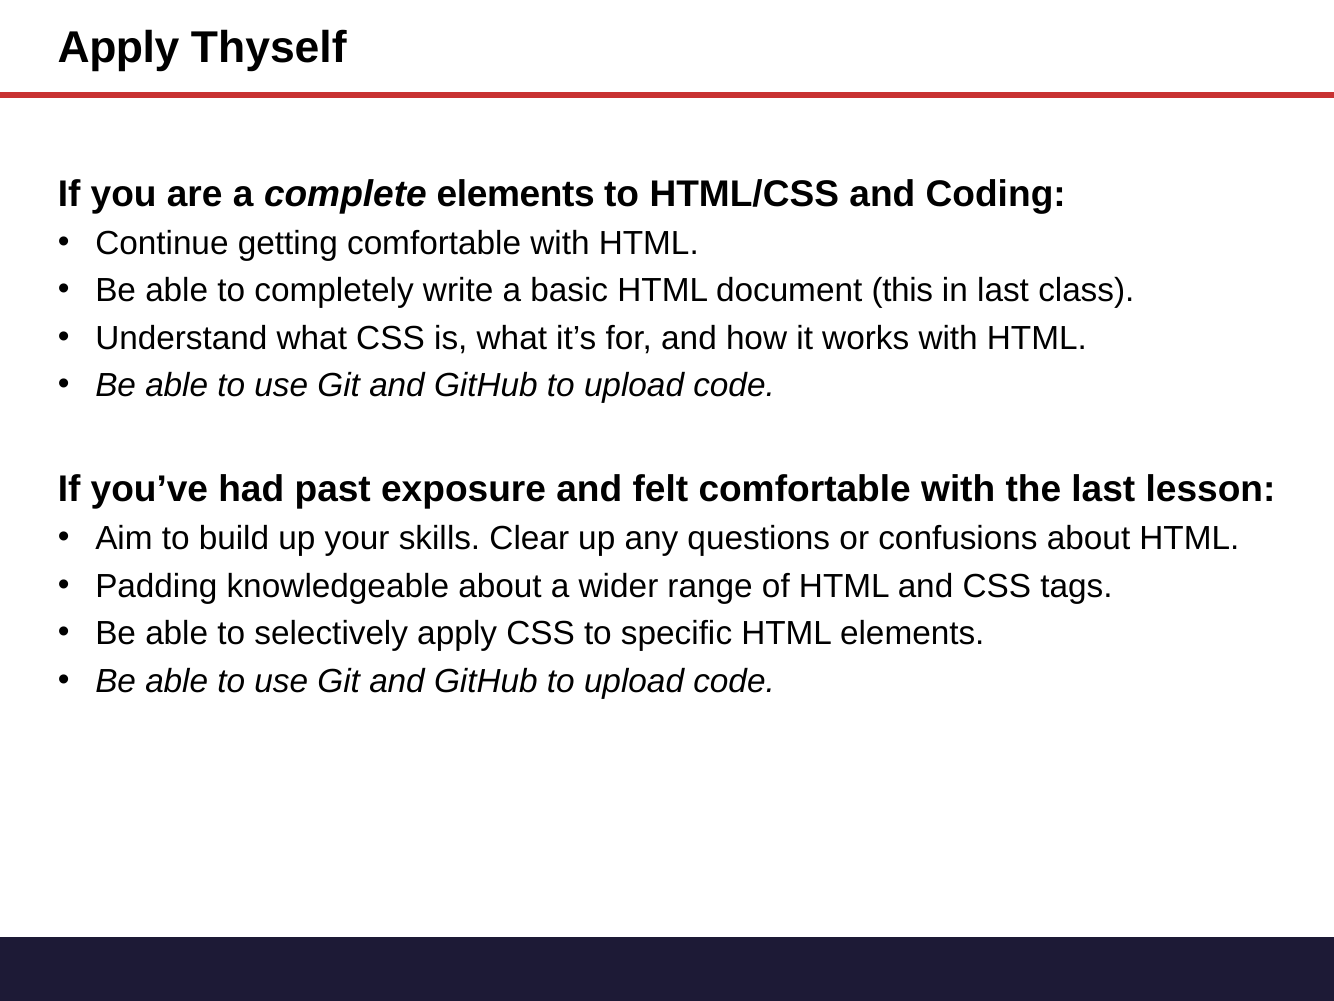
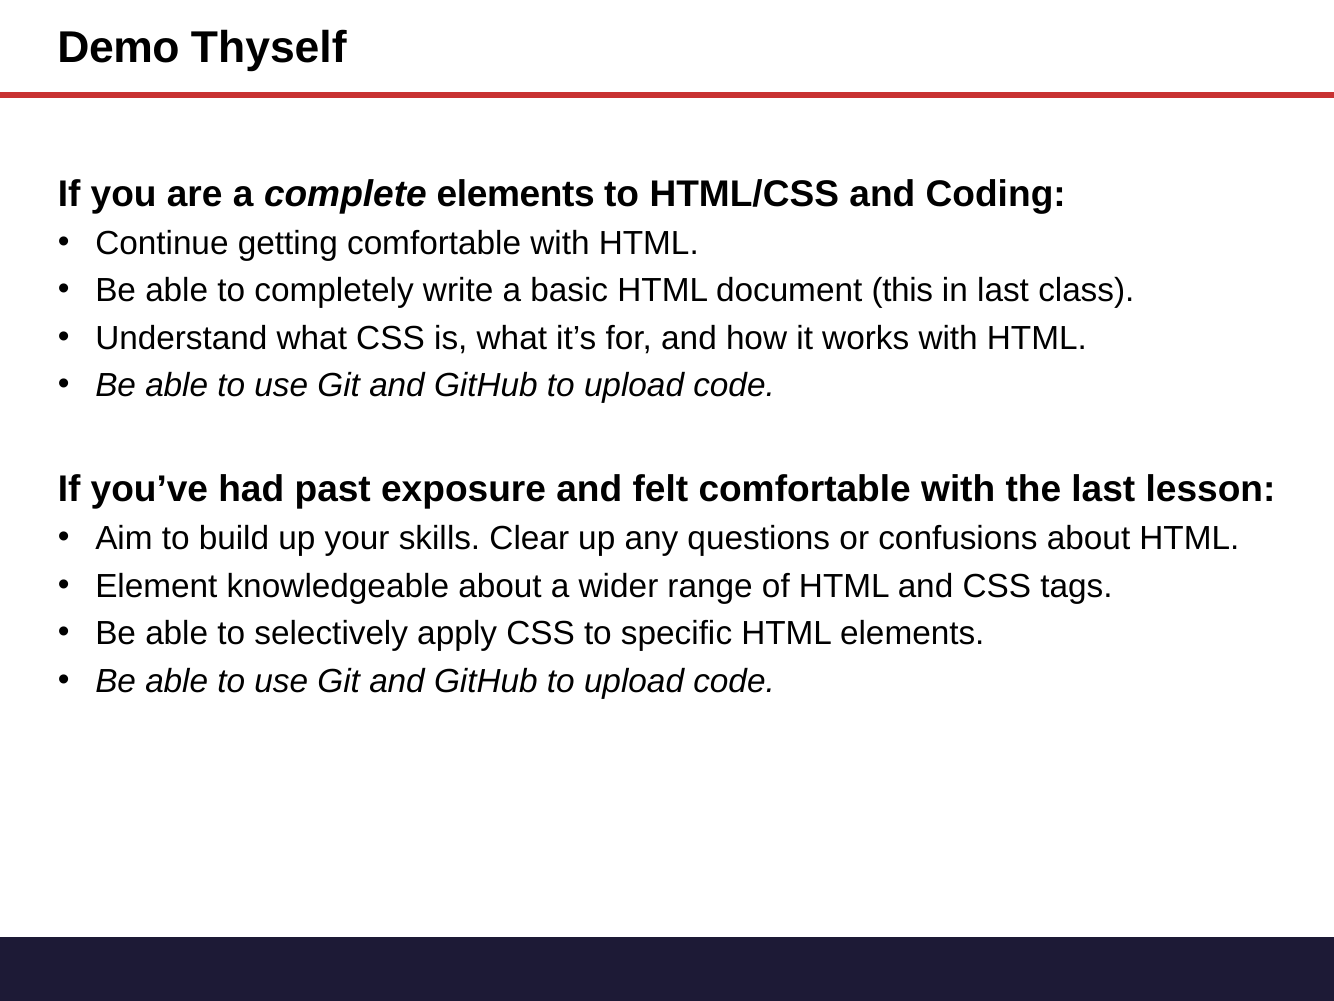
Apply: Apply -> Demo (118, 47)
Padding: Padding -> Element (156, 586)
